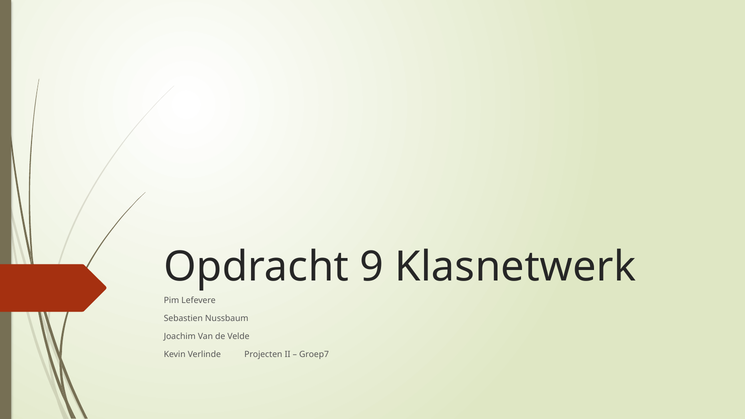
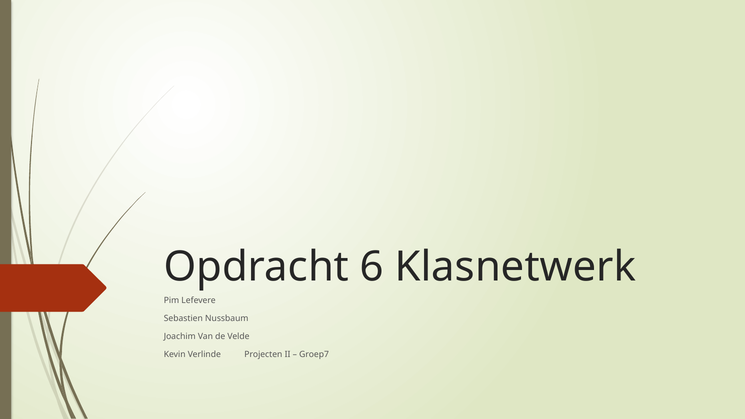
9: 9 -> 6 (372, 267)
